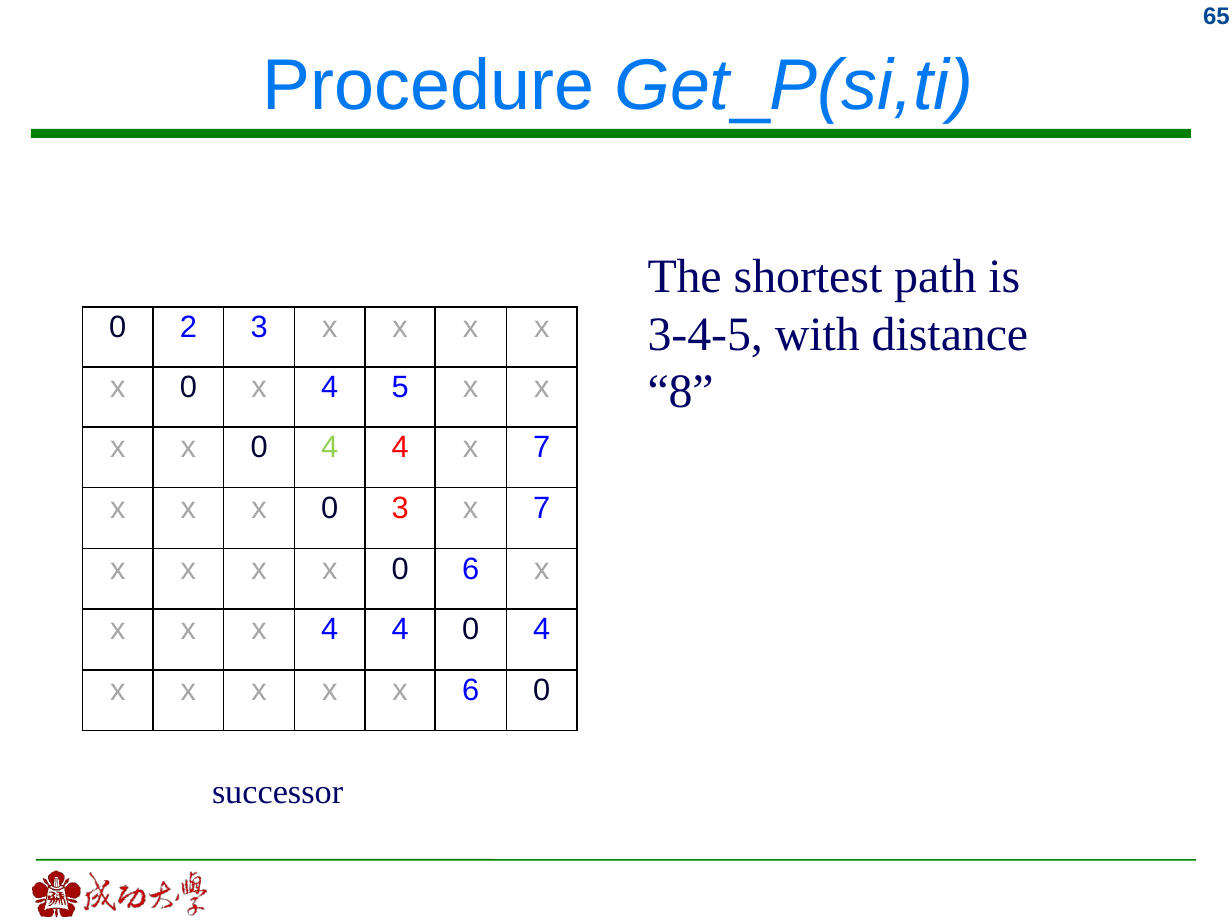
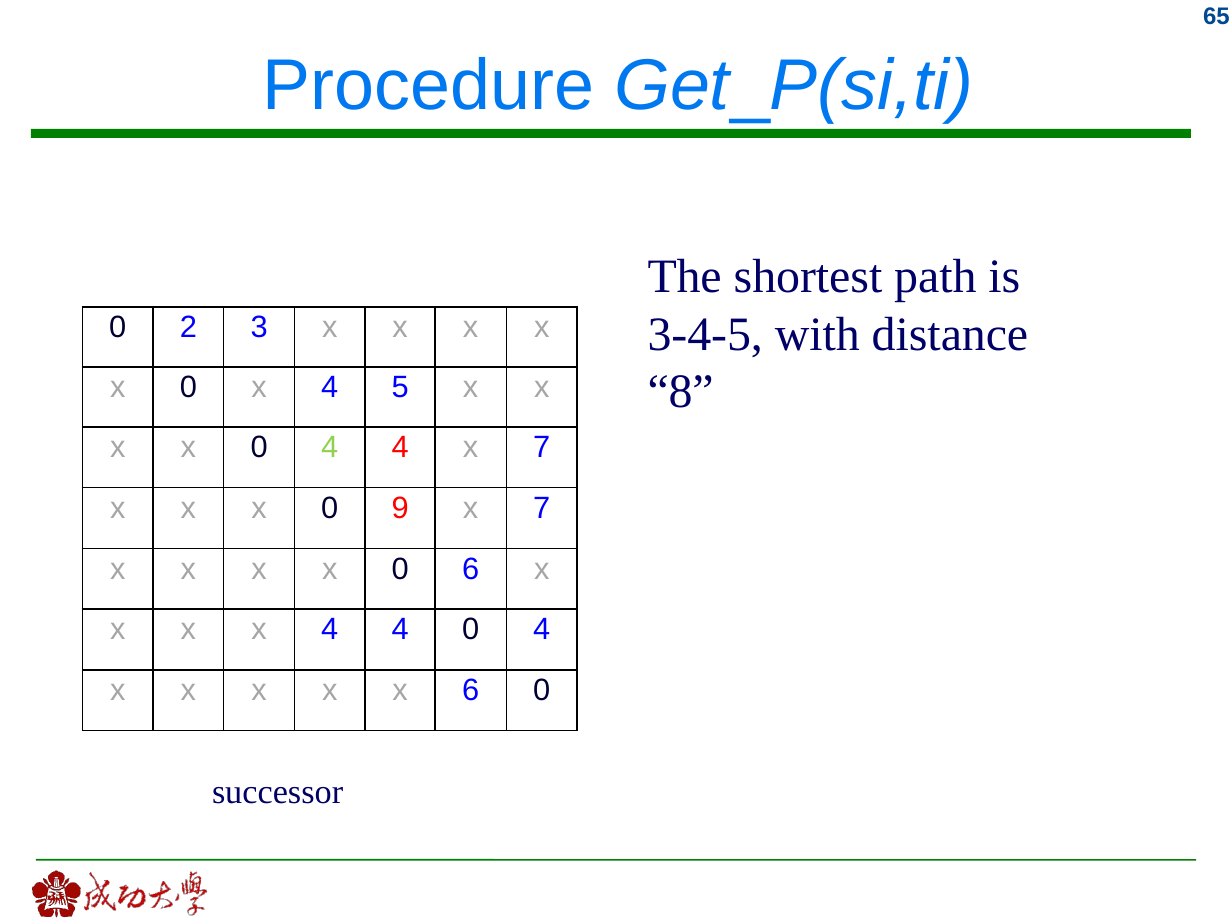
0 3: 3 -> 9 (400, 508)
